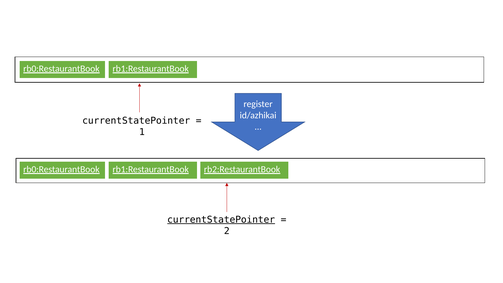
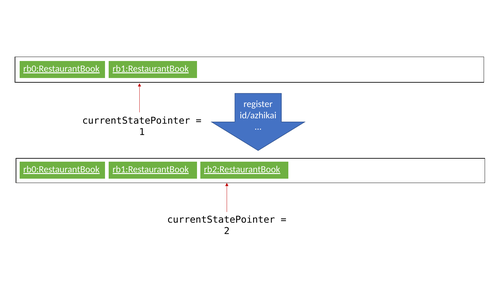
currentStatePointer underline: present -> none (221, 220)
